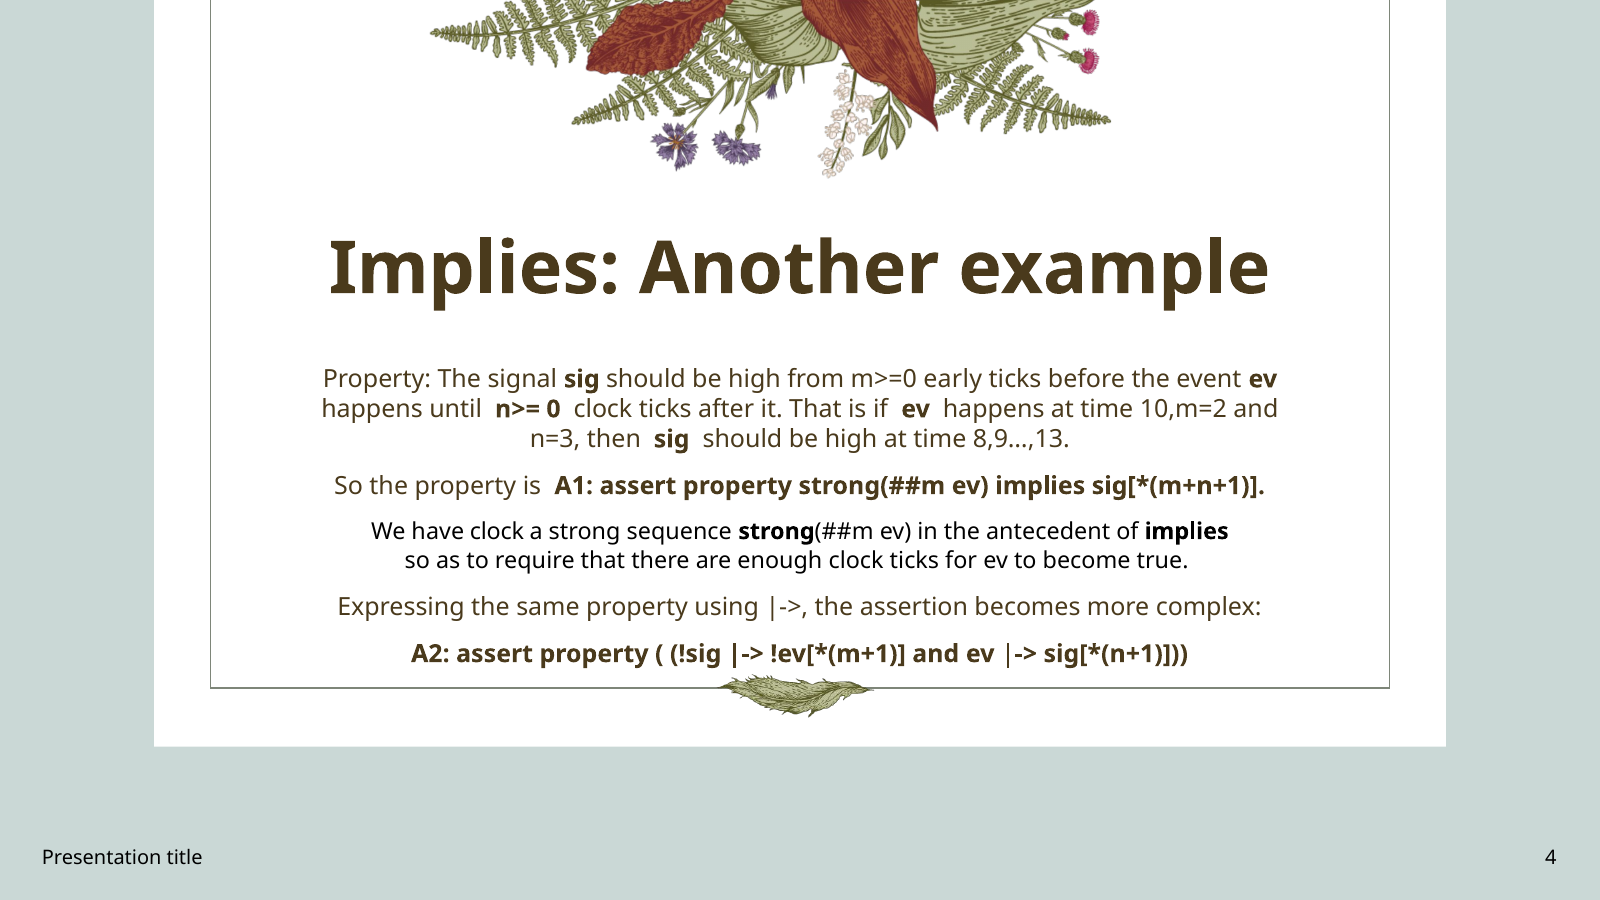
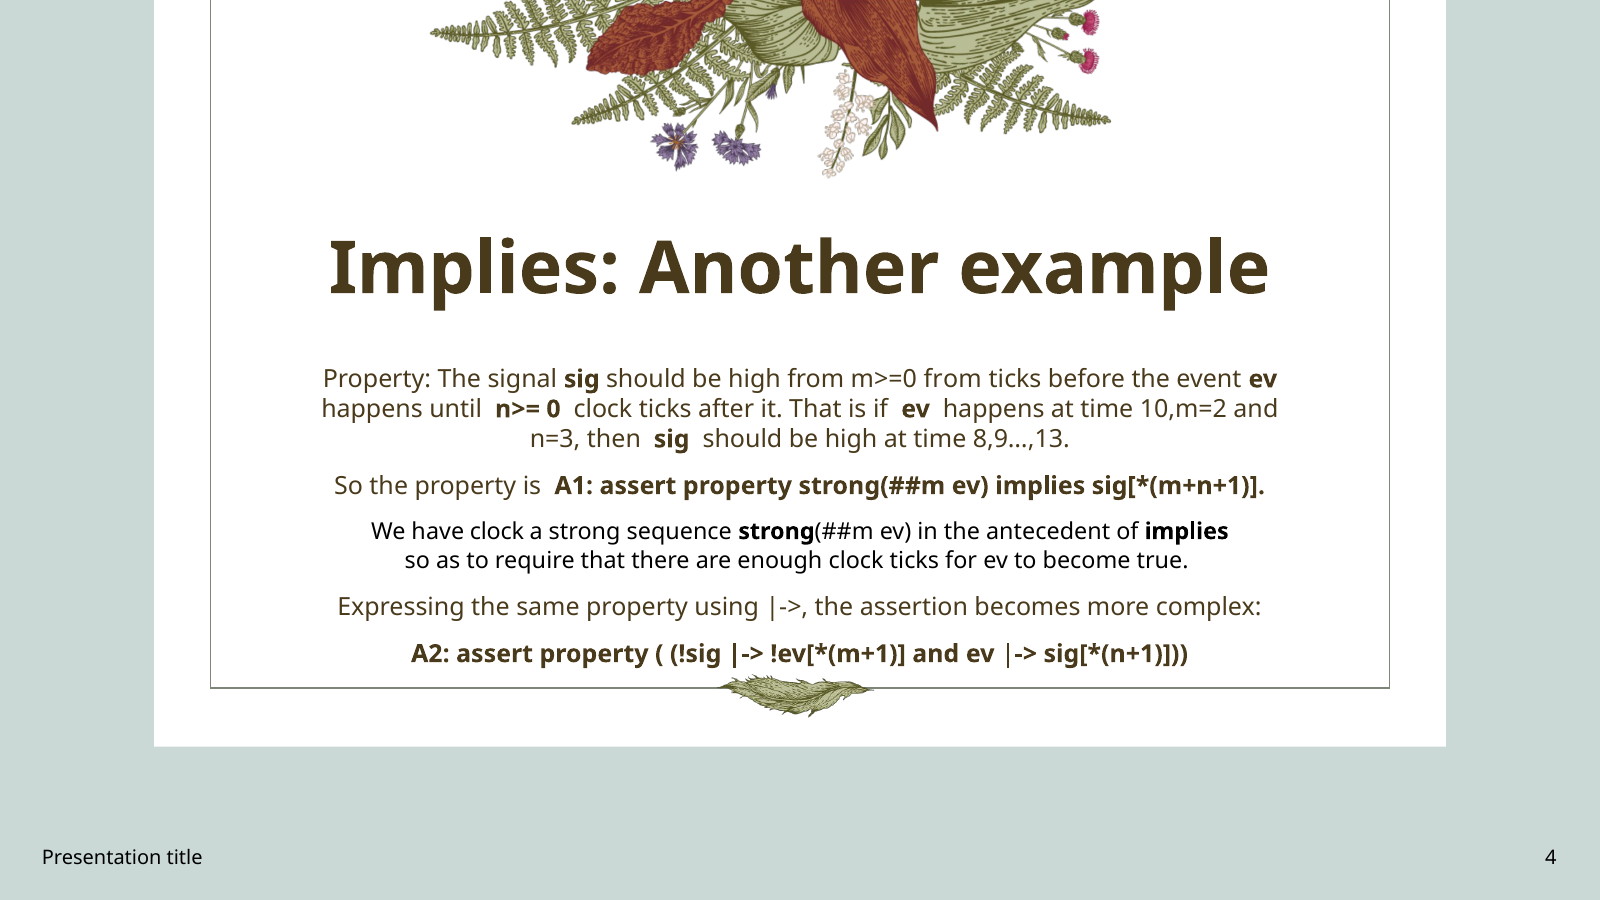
m>=0 early: early -> from (953, 379)
